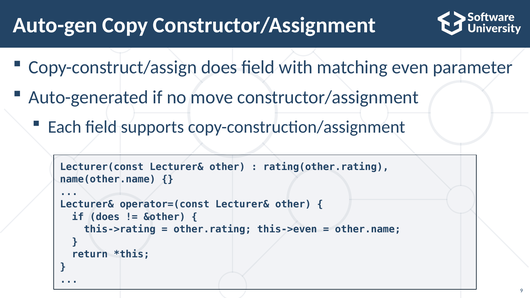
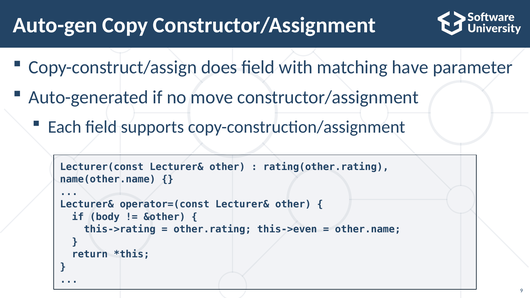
even: even -> have (410, 67)
if does: does -> body (105, 217)
